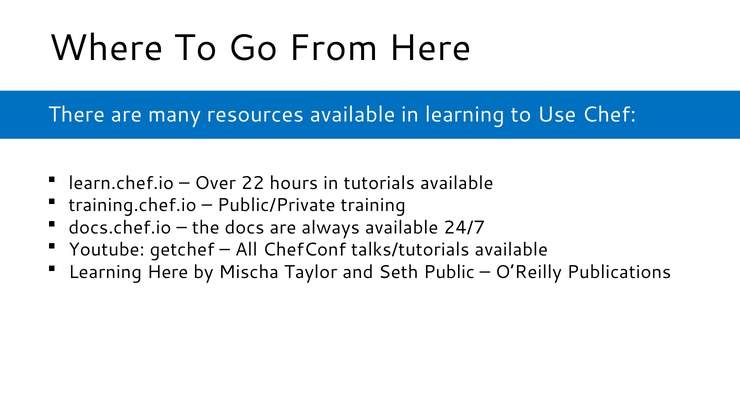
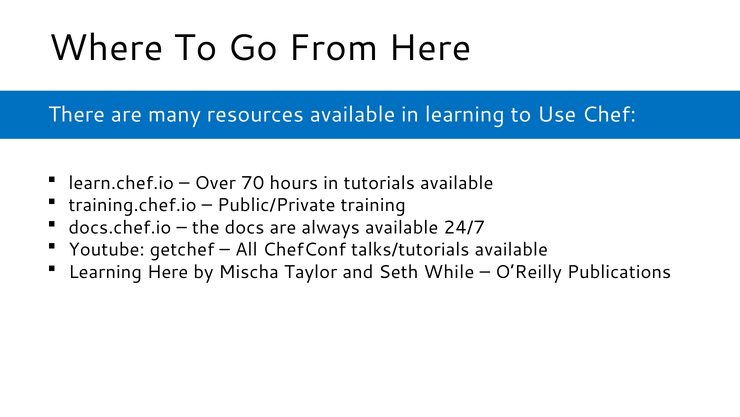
22: 22 -> 70 (253, 183)
Public: Public -> While (449, 272)
